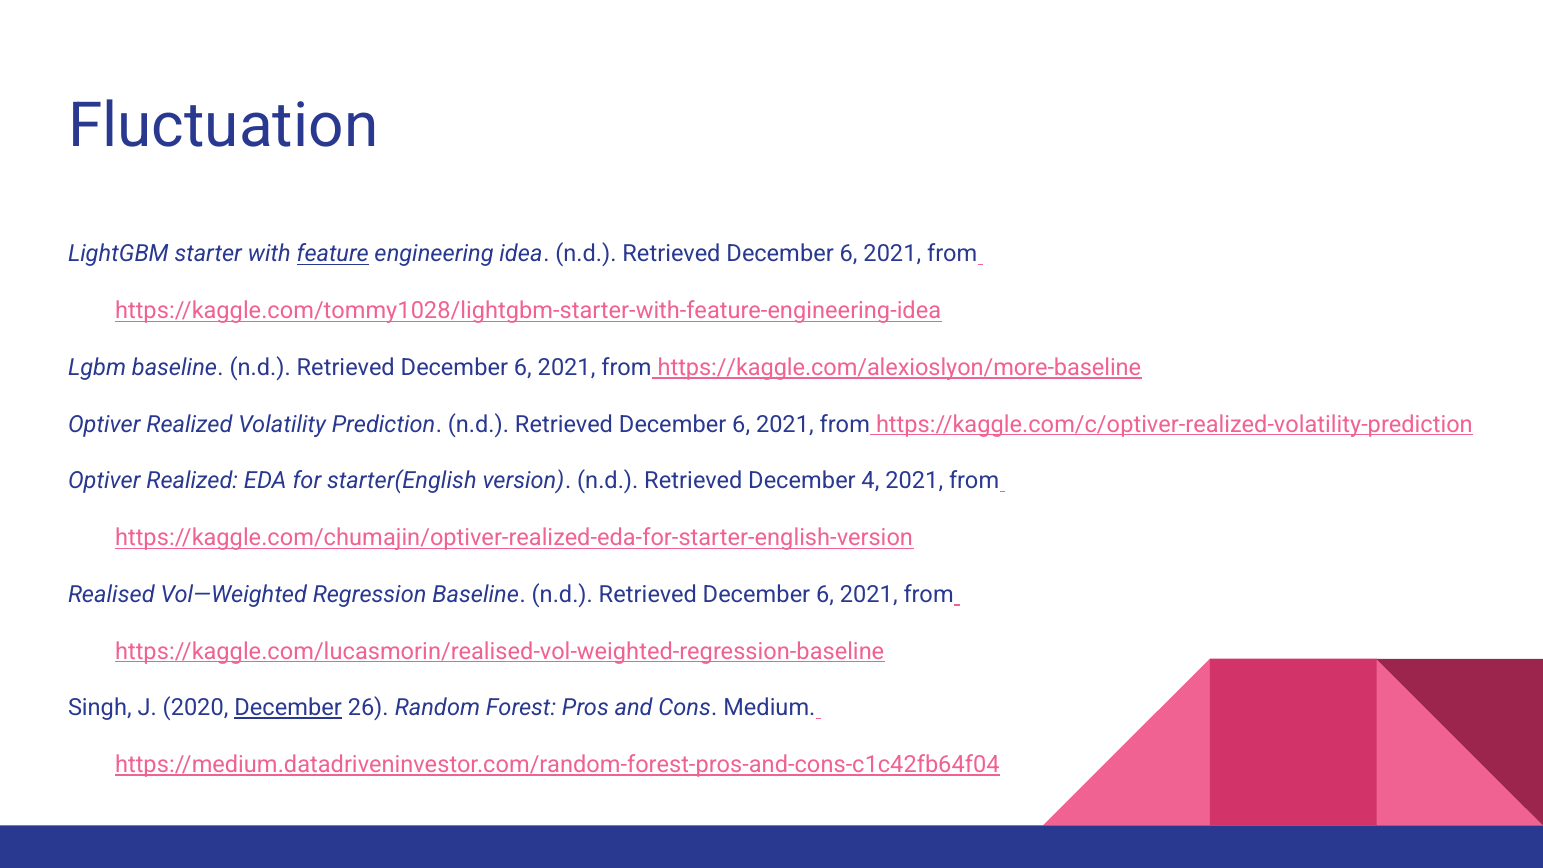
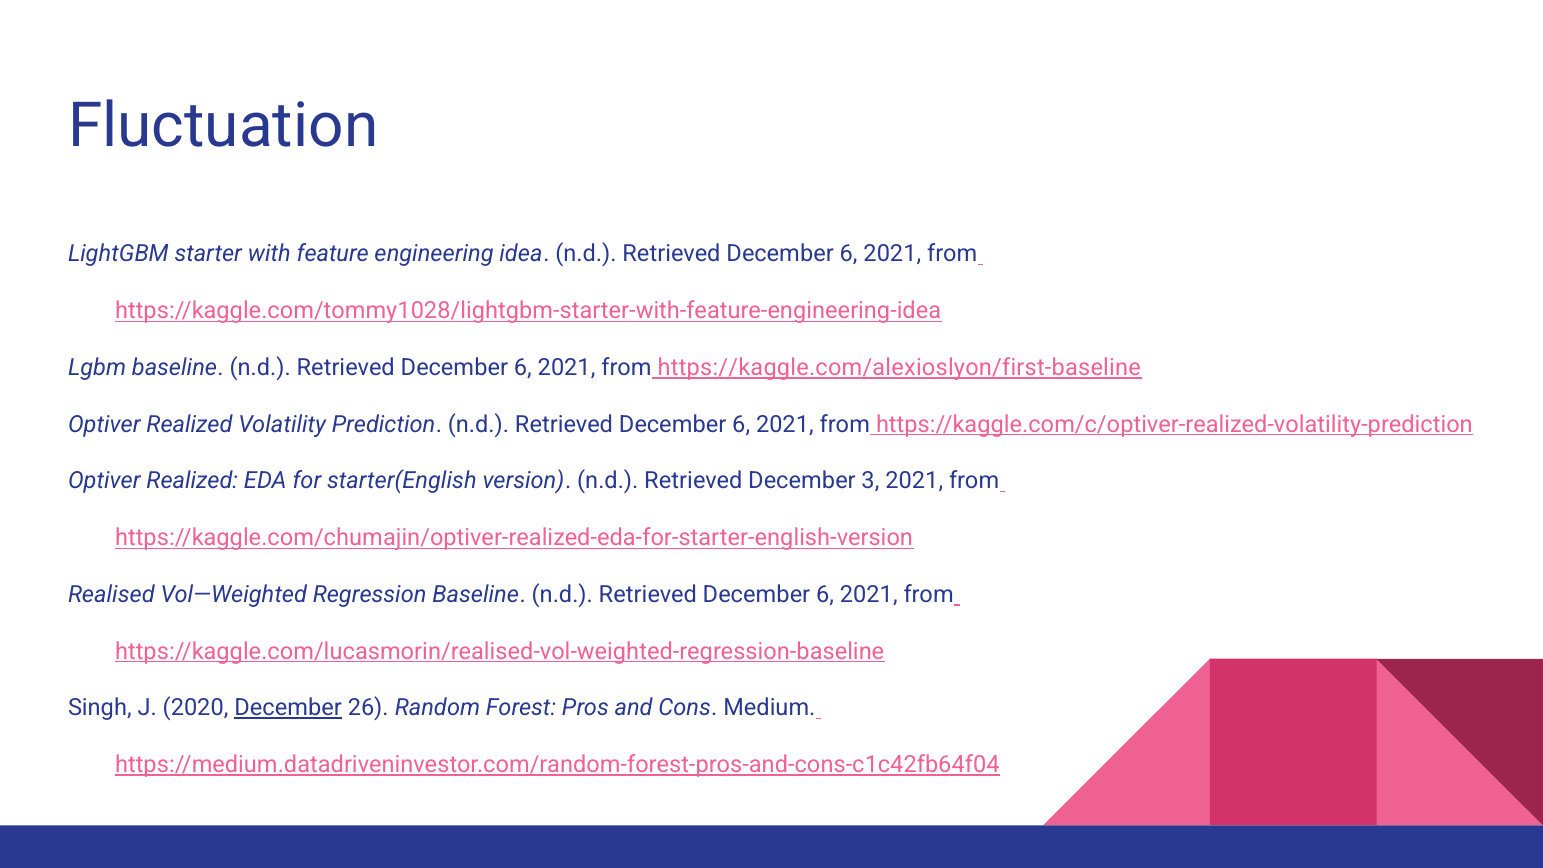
feature underline: present -> none (333, 254)
https://kaggle.com/alexioslyon/more-baseline: https://kaggle.com/alexioslyon/more-baseline -> https://kaggle.com/alexioslyon/first-baseline (899, 368)
4: 4 -> 3 (870, 481)
